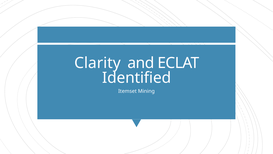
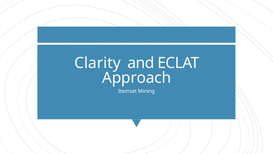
Identified: Identified -> Approach (137, 78)
